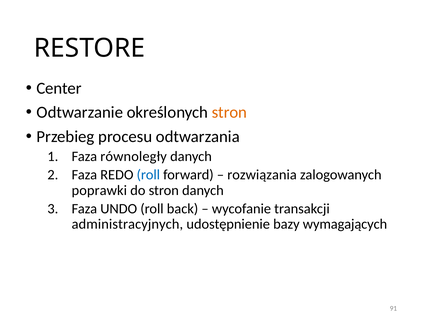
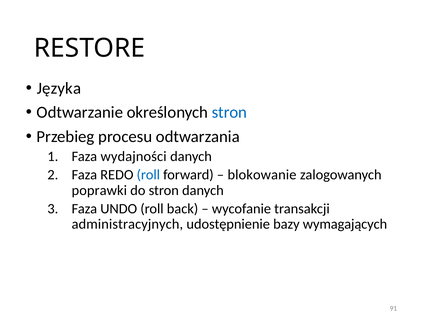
Center: Center -> Języka (59, 88)
stron colour: orange -> blue (229, 113)
równoległy: równoległy -> wydajności (134, 156)
rozwiązania: rozwiązania -> blokowanie (262, 175)
